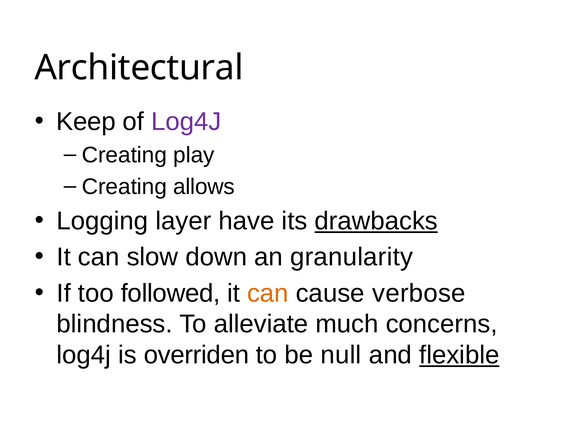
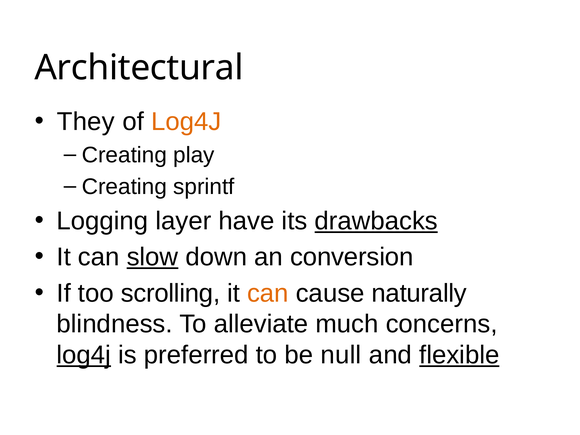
Keep: Keep -> They (86, 122)
Log4J colour: purple -> orange (186, 122)
allows: allows -> sprintf (204, 187)
slow underline: none -> present (152, 257)
granularity: granularity -> conversion (352, 257)
followed: followed -> scrolling (171, 293)
verbose: verbose -> naturally (419, 293)
log4j underline: none -> present (84, 355)
overriden: overriden -> preferred (196, 355)
